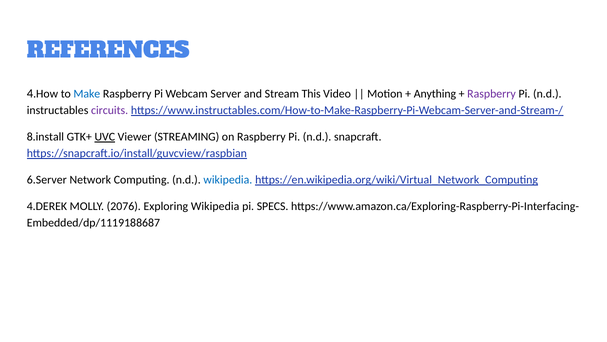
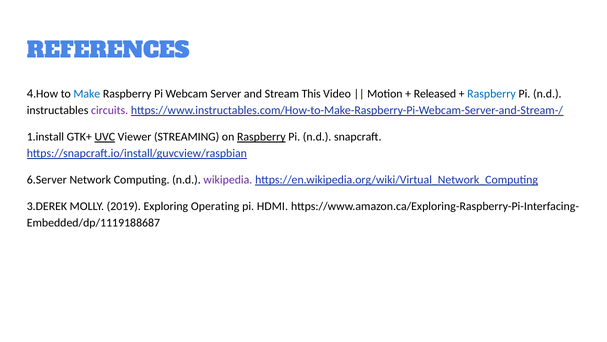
Anything: Anything -> Released (435, 94)
Raspberry colour: purple -> blue (492, 94)
8.install: 8.install -> 1.install (45, 137)
Raspberry underline: none -> present (261, 137)
wikipedia colour: blue -> purple (228, 180)
4.DEREK: 4.DEREK -> 3.DEREK (47, 206)
2076: 2076 -> 2019 (124, 206)
Exploring Wikipedia: Wikipedia -> Operating (215, 206)
SPECS: SPECS -> HDMI (272, 206)
